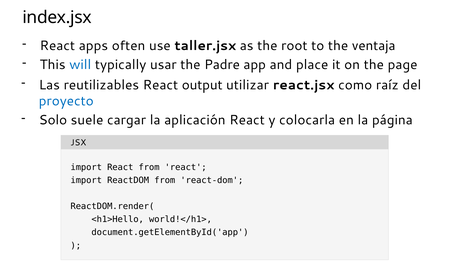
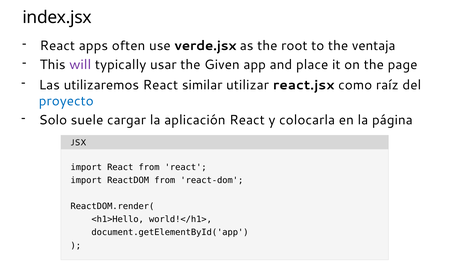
taller.jsx: taller.jsx -> verde.jsx (205, 46)
will colour: blue -> purple (80, 65)
Padre: Padre -> Given (222, 65)
reutilizables: reutilizables -> utilizaremos (101, 85)
output: output -> similar (202, 85)
